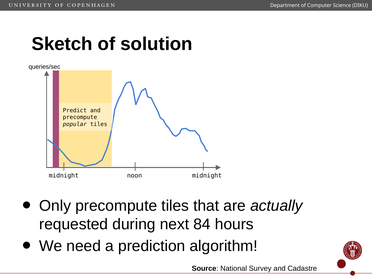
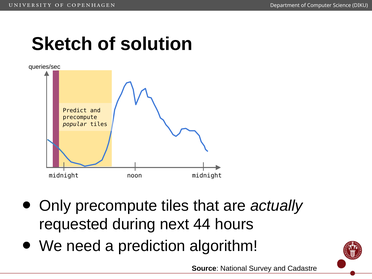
84: 84 -> 44 (202, 224)
